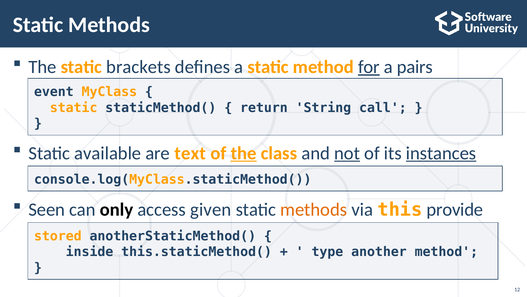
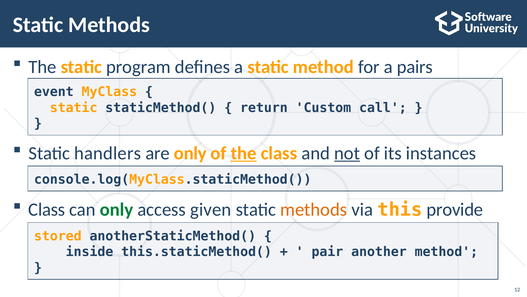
brackets: brackets -> program (139, 67)
for underline: present -> none (369, 67)
String: String -> Custom (323, 107)
available: available -> handlers (108, 153)
are text: text -> only (190, 153)
instances underline: present -> none (441, 153)
Seen: Seen -> Class (47, 209)
only colour: black -> green (117, 209)
type: type -> pair (327, 251)
